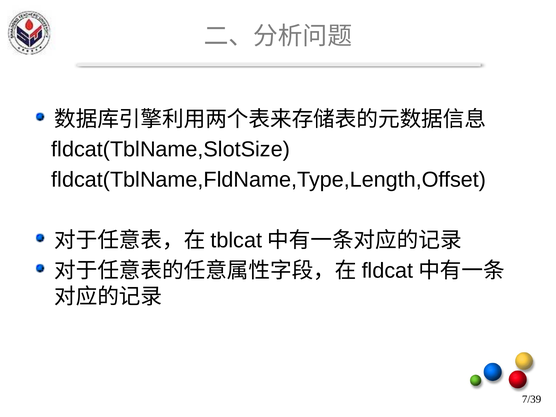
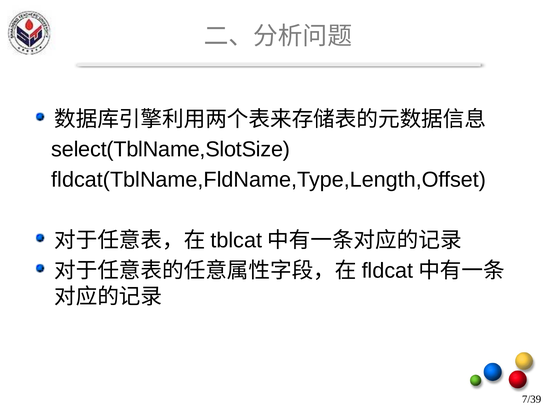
fldcat(TblName,SlotSize: fldcat(TblName,SlotSize -> select(TblName,SlotSize (171, 150)
